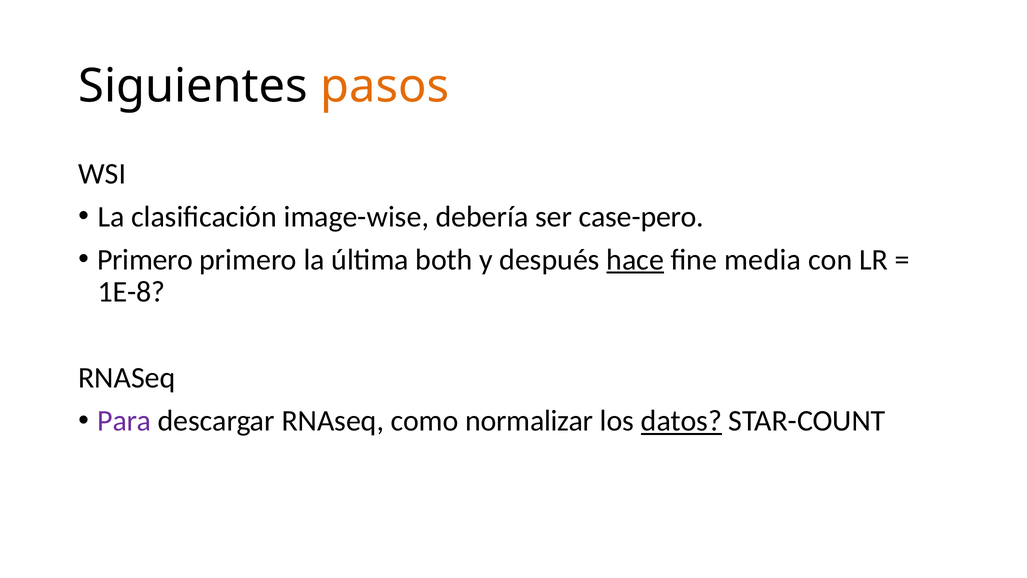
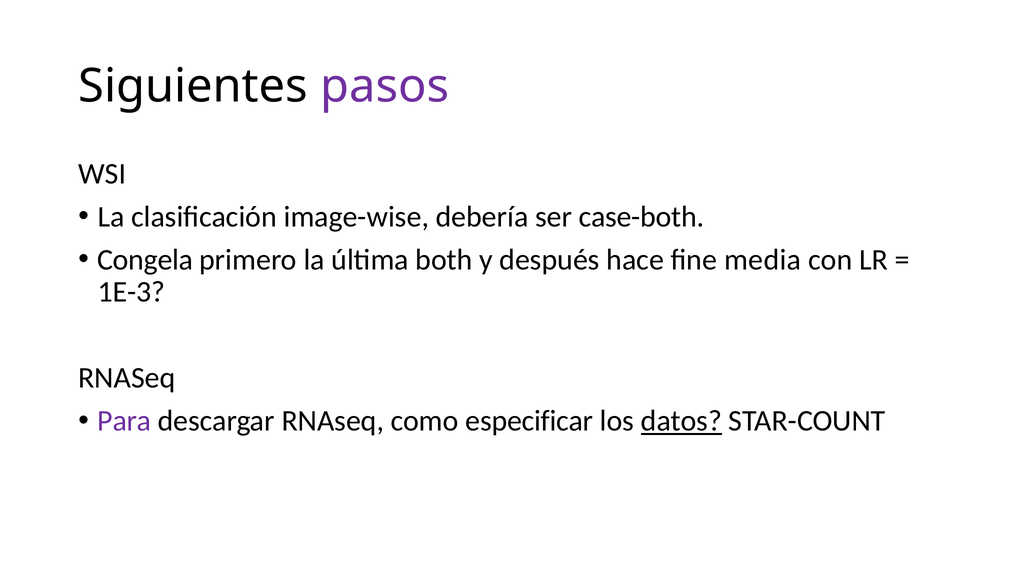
pasos colour: orange -> purple (385, 86)
case-pero: case-pero -> case-both (641, 217)
Primero: Primero -> Congela (145, 260)
hace underline: present -> none (635, 260)
1E-8: 1E-8 -> 1E-3 (131, 292)
normalizar: normalizar -> especificar (529, 421)
